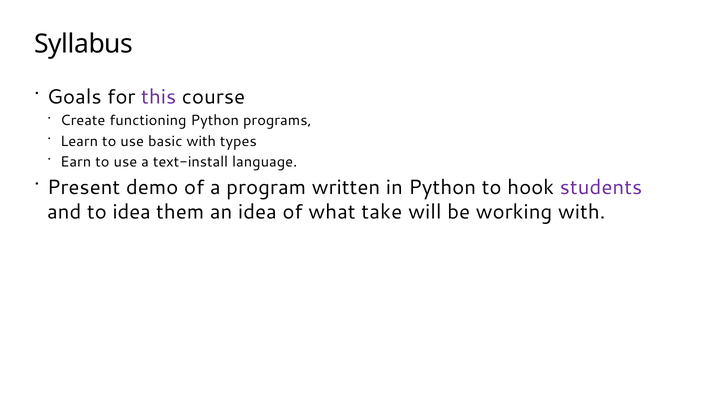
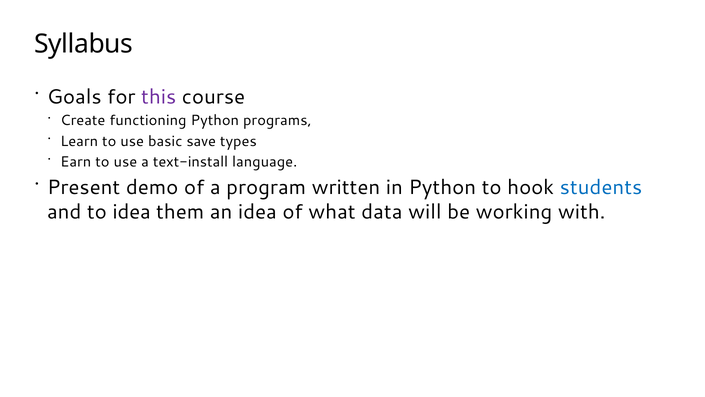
basic with: with -> save (201, 141)
students colour: purple -> blue (601, 187)
take: take -> data (382, 212)
